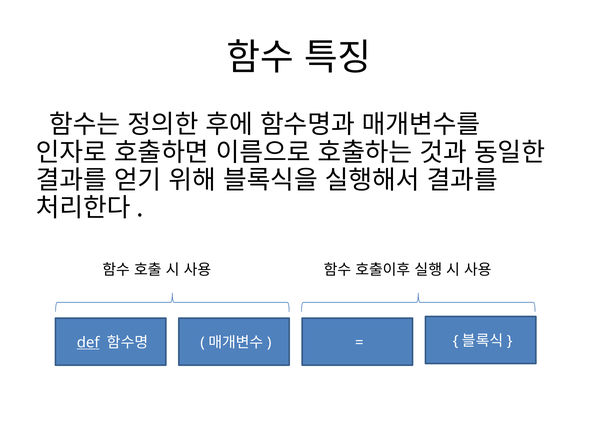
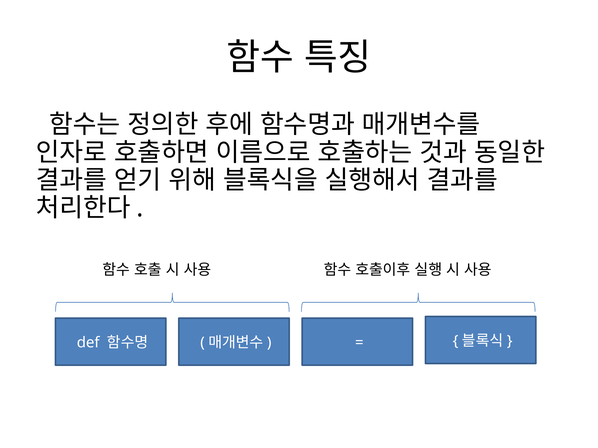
def underline: present -> none (88, 343)
